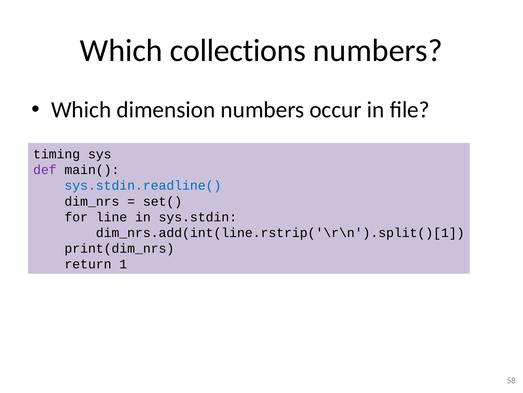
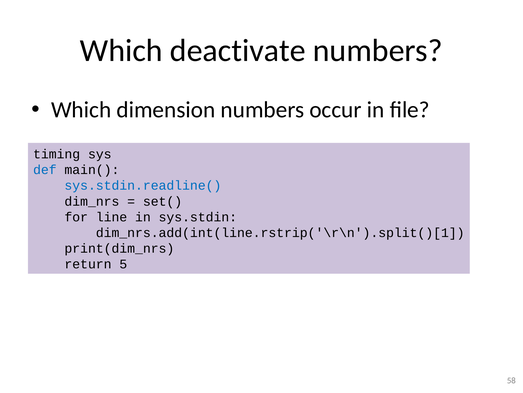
collections: collections -> deactivate (238, 51)
def colour: purple -> blue (45, 170)
1: 1 -> 5 (123, 264)
